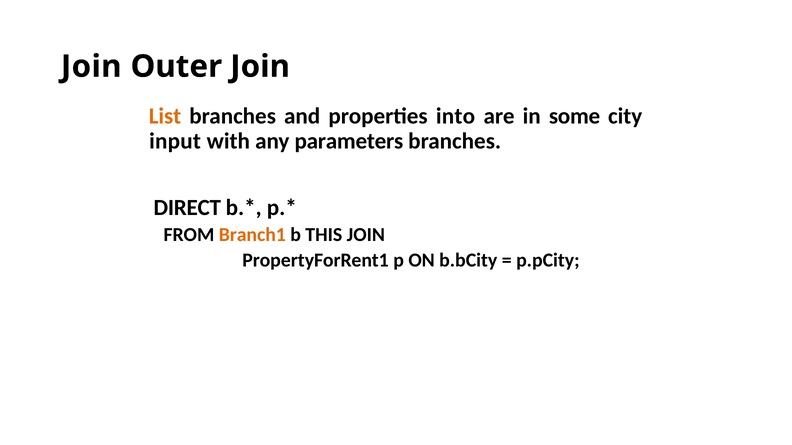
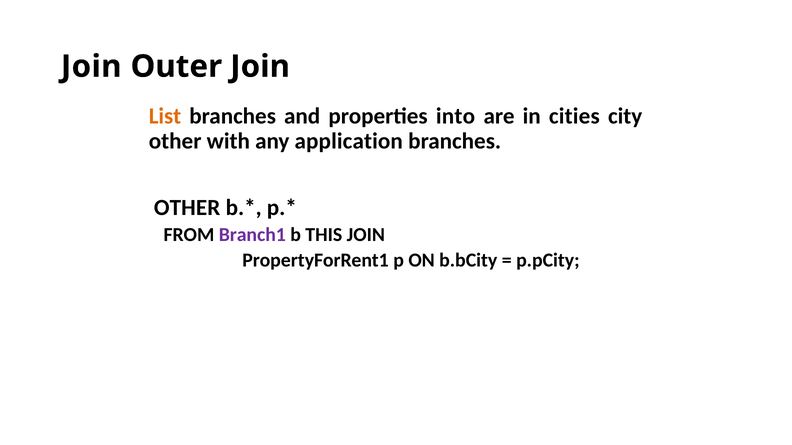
some: some -> cities (574, 116)
input: input -> other (175, 141)
parameters: parameters -> application (349, 141)
DIRECT: DIRECT -> OTHER (187, 208)
Branch1 colour: orange -> purple (252, 235)
